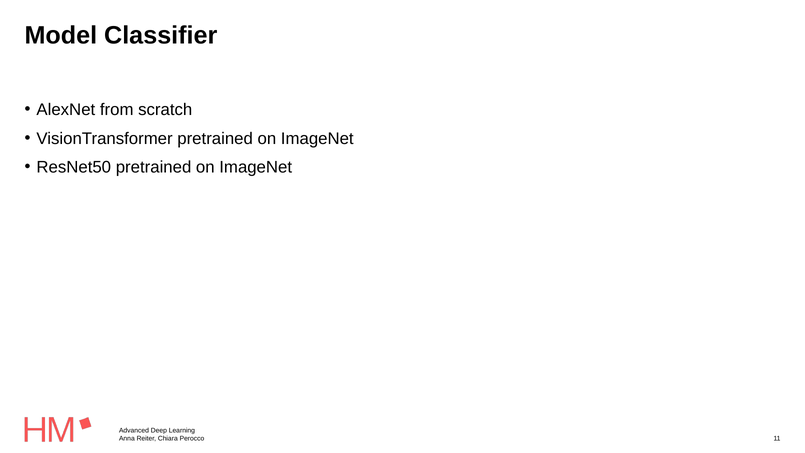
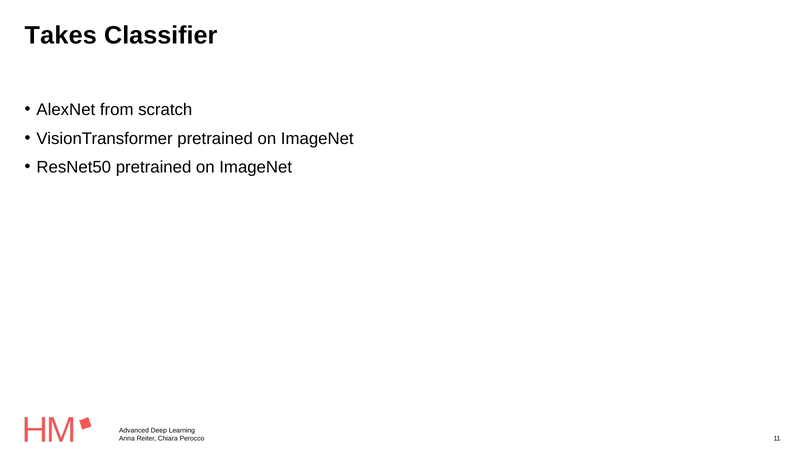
Model: Model -> Takes (61, 36)
